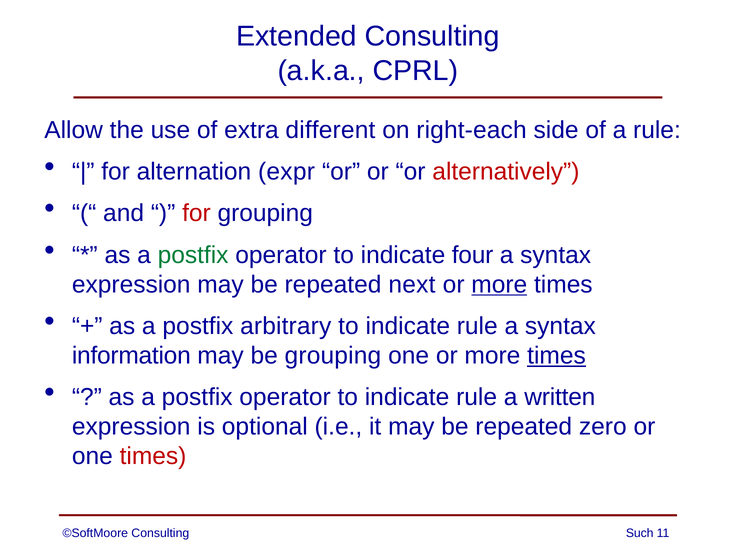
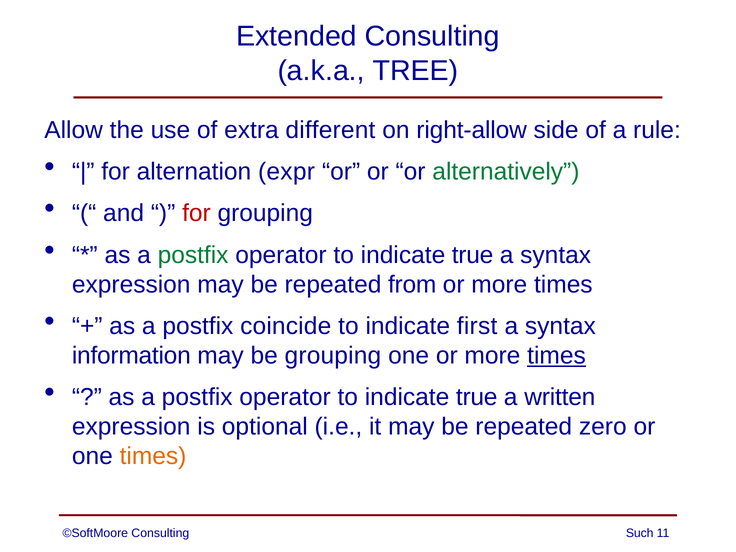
CPRL: CPRL -> TREE (415, 71)
right-each: right-each -> right-allow (472, 130)
alternatively colour: red -> green (506, 172)
four: four -> true (473, 255)
next: next -> from (412, 284)
more underline: present -> none (499, 284)
arbitrary: arbitrary -> coincide (286, 326)
rule: rule -> first (477, 326)
rule: rule -> true (477, 397)
times colour: red -> orange (153, 456)
